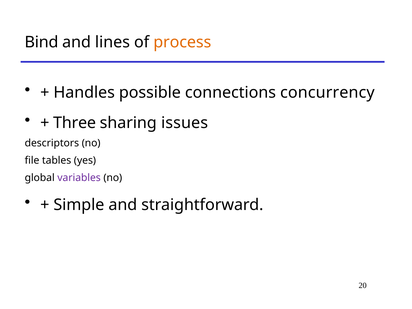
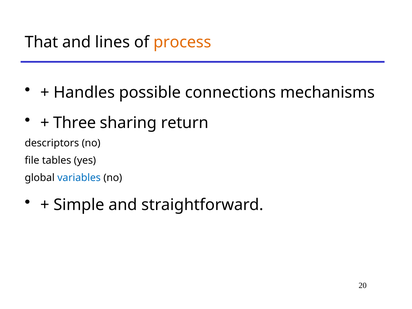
Bind: Bind -> That (41, 42)
concurrency: concurrency -> mechanisms (327, 93)
issues: issues -> return (185, 123)
variables colour: purple -> blue (79, 178)
